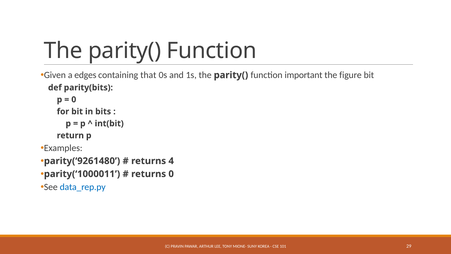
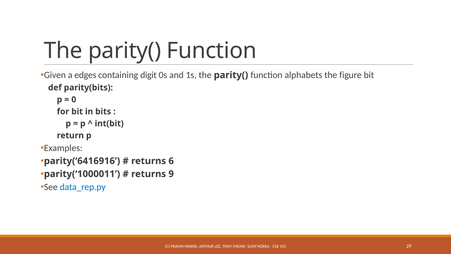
that: that -> digit (148, 75)
important: important -> alphabets (303, 75)
parity(‘9261480: parity(‘9261480 -> parity(‘6416916 (82, 161)
4: 4 -> 6 (171, 161)
returns 0: 0 -> 9 (171, 174)
